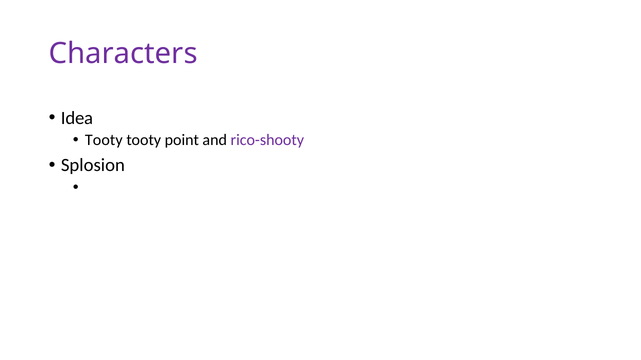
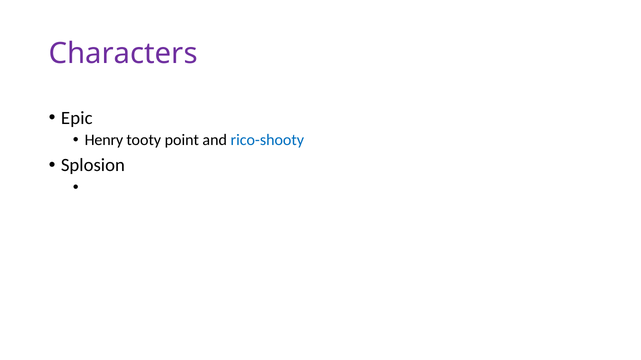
Idea: Idea -> Epic (77, 118)
Tooty: Tooty -> Henry (104, 140)
rico-shooty colour: purple -> blue (267, 140)
